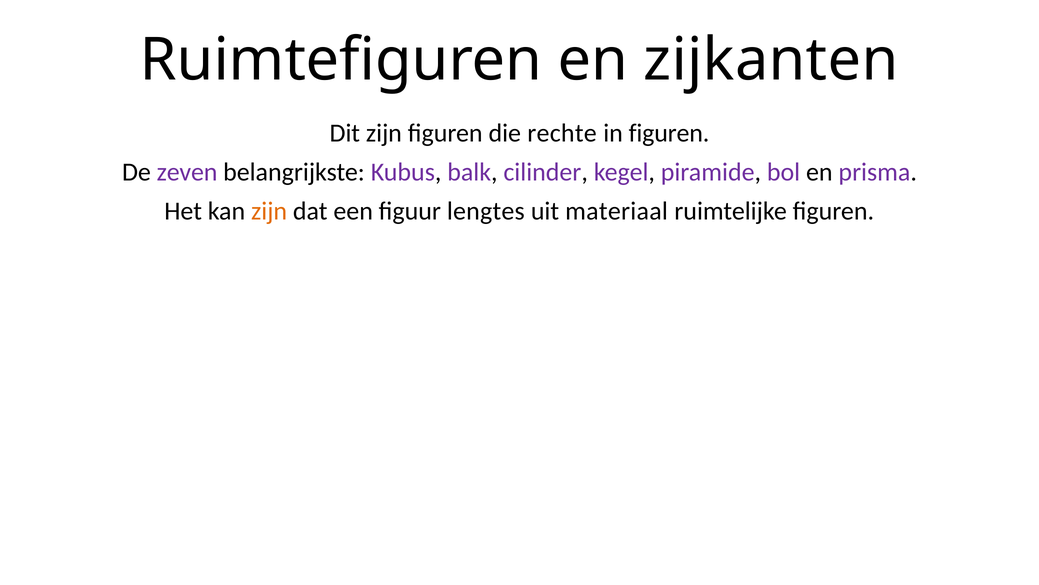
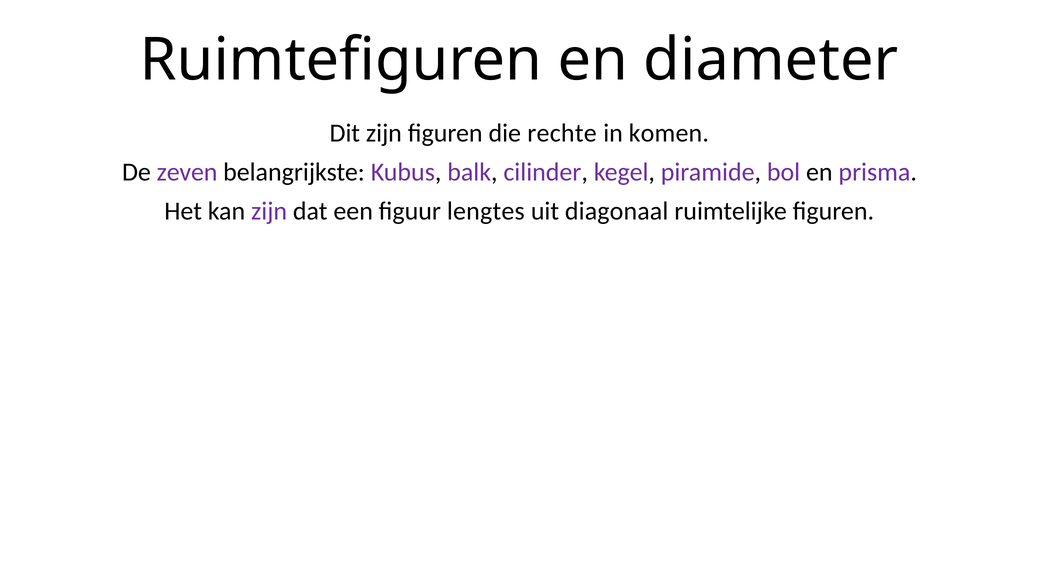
zijkanten: zijkanten -> diameter (771, 60)
in figuren: figuren -> komen (669, 133)
zijn colour: orange -> purple (269, 211)
materiaal: materiaal -> diagonaal (617, 211)
